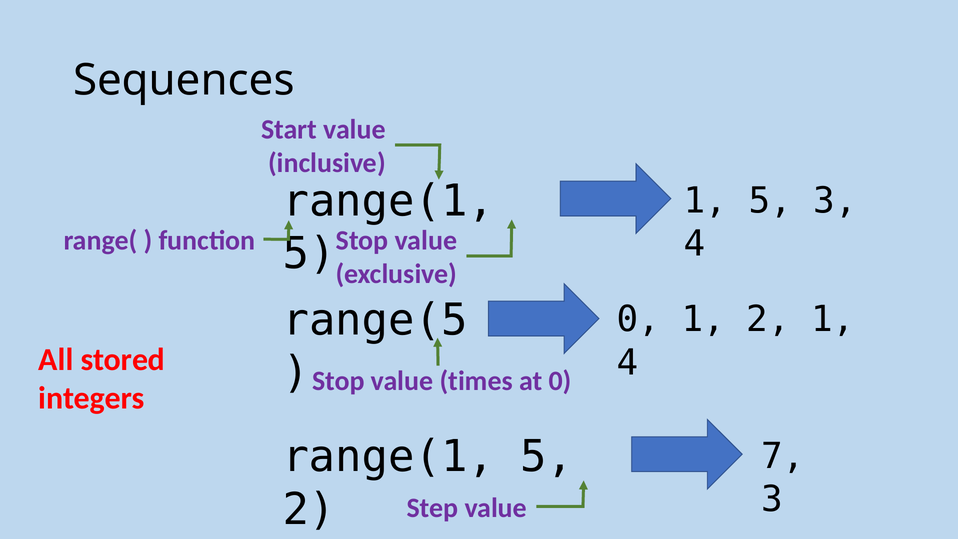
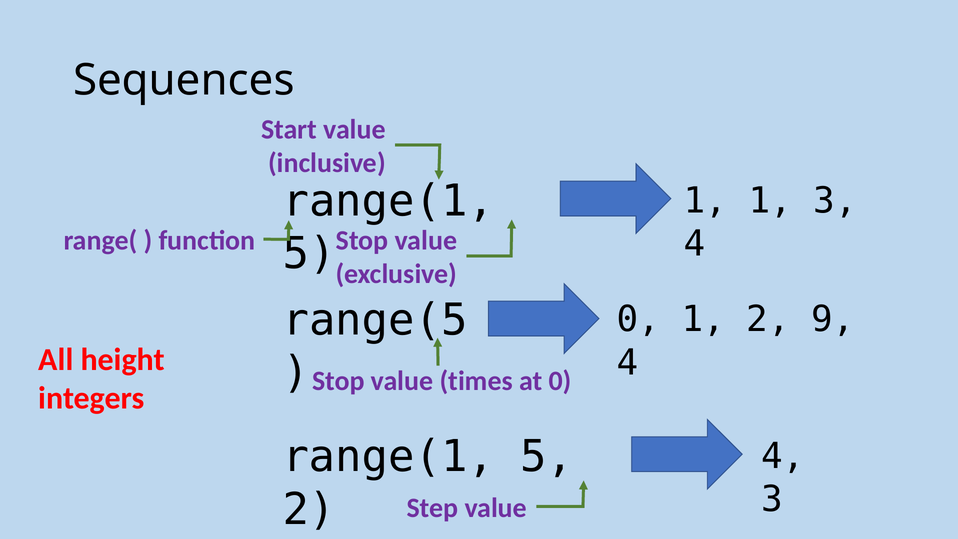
1 5: 5 -> 1 (770, 201)
2 1: 1 -> 9 (833, 319)
stored: stored -> height (123, 360)
7: 7 -> 4 (783, 456)
